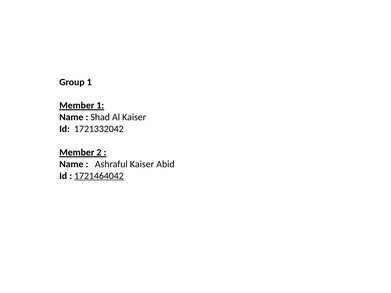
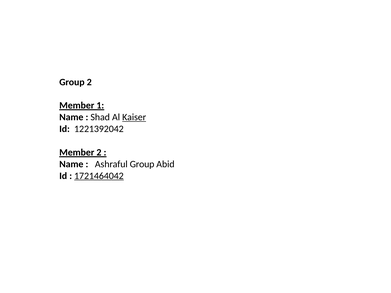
Group 1: 1 -> 2 (89, 82)
Kaiser underline: none -> present (134, 117)
1721332042: 1721332042 -> 1221392042 (99, 129)
Ashraful Kaiser: Kaiser -> Group (142, 164)
